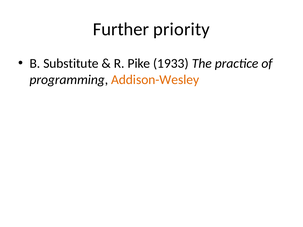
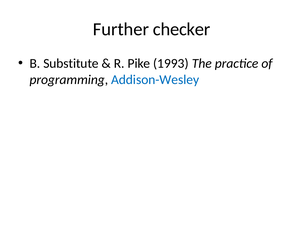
priority: priority -> checker (182, 29)
1933: 1933 -> 1993 (171, 64)
Addison-Wesley colour: orange -> blue (155, 80)
